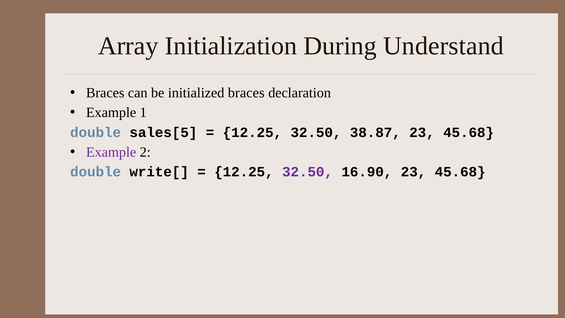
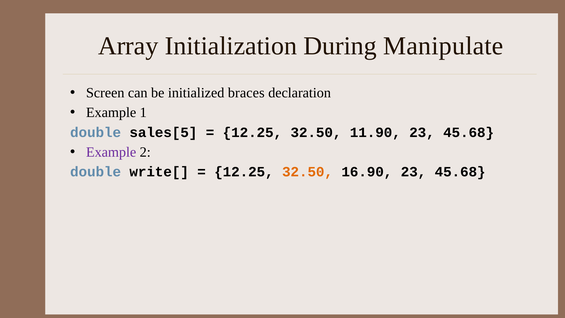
Understand: Understand -> Manipulate (443, 46)
Braces: Braces -> Screen (105, 93)
38.87: 38.87 -> 11.90 (375, 132)
32.50 colour: purple -> orange (308, 172)
